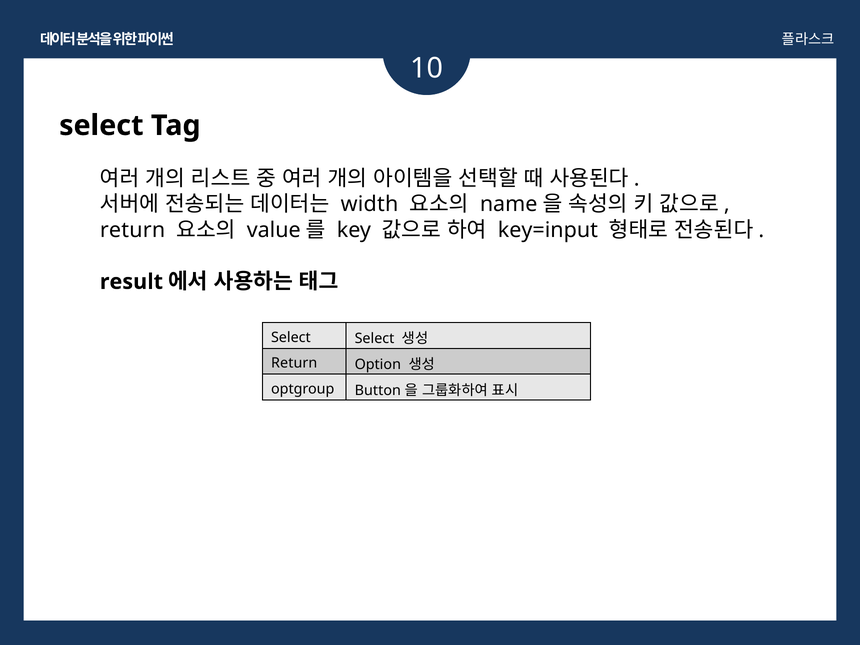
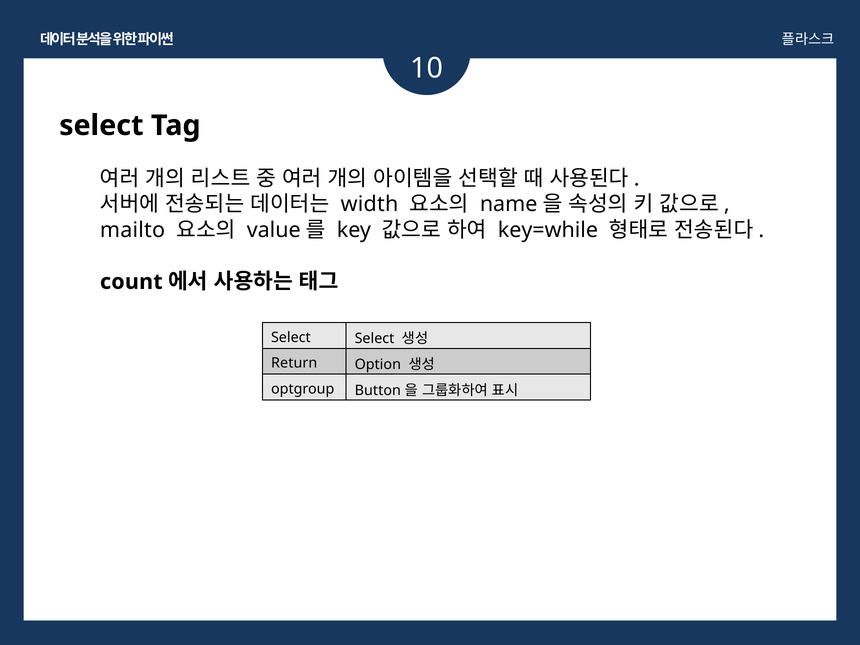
return: return -> mailto (133, 230)
key=input: key=input -> key=while (548, 230)
result: result -> count (131, 282)
